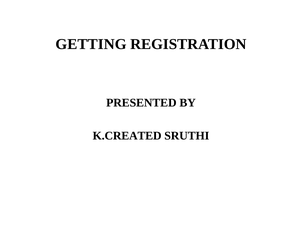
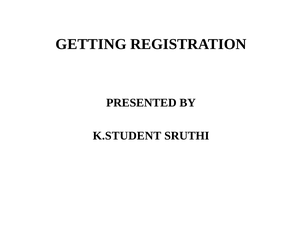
K.CREATED: K.CREATED -> K.STUDENT (127, 136)
